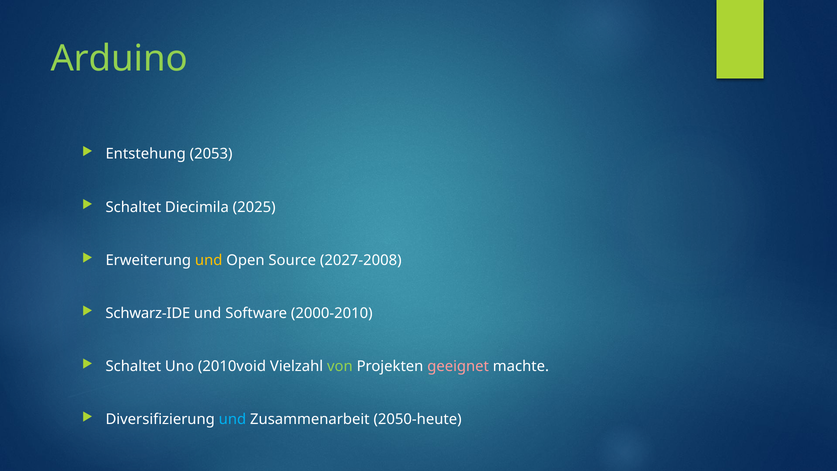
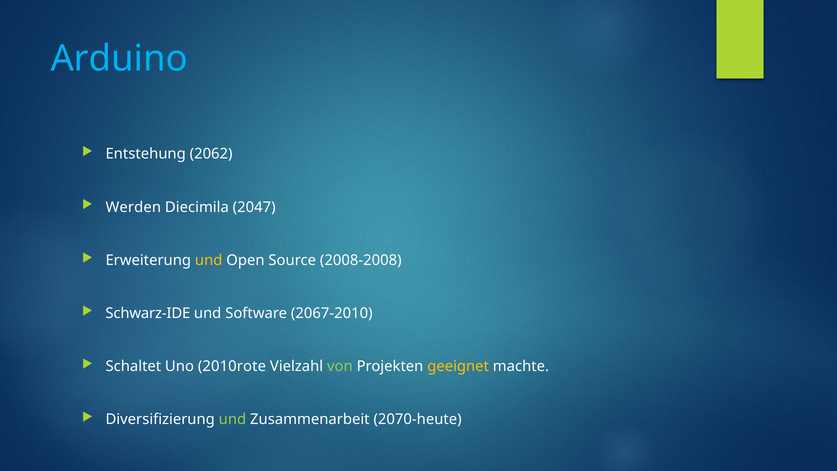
Arduino colour: light green -> light blue (119, 59)
2053: 2053 -> 2062 (211, 154)
Schaltet: Schaltet -> Werden (133, 207)
2025: 2025 -> 2047 (254, 207)
2027-2008: 2027-2008 -> 2008-2008 (361, 260)
2000-2010: 2000-2010 -> 2067-2010 (332, 313)
2010void: 2010void -> 2010rote (232, 366)
geeignet colour: pink -> yellow (458, 366)
und colour: light blue -> light green (232, 419)
2050-heute: 2050-heute -> 2070-heute (418, 419)
